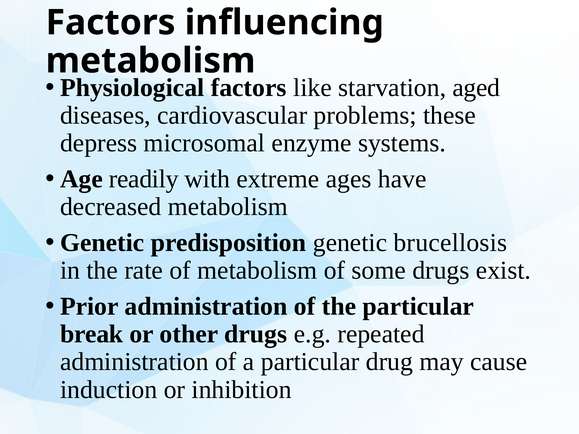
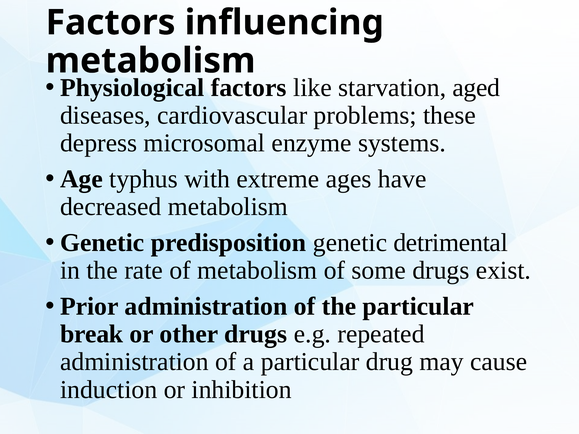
readily: readily -> typhus (144, 179)
brucellosis: brucellosis -> detrimental (451, 243)
